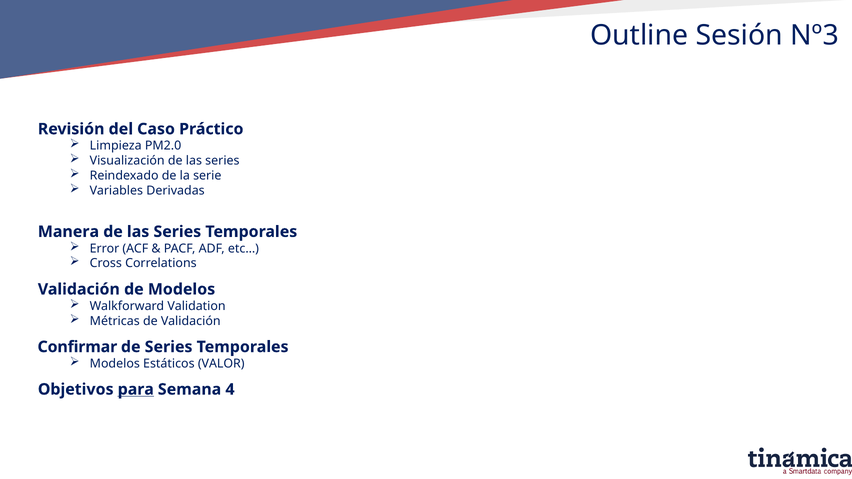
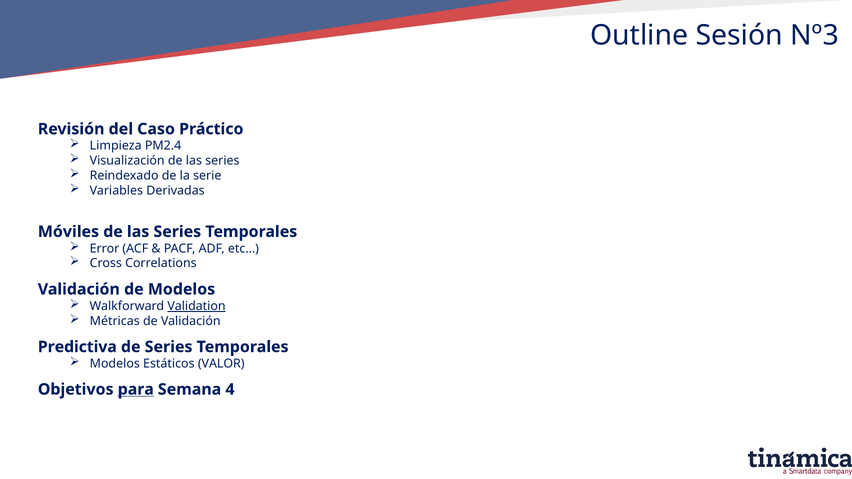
PM2.0: PM2.0 -> PM2.4 (163, 146)
Manera: Manera -> Móviles (68, 232)
Validation underline: none -> present (196, 306)
Confirmar: Confirmar -> Predictiva (77, 347)
